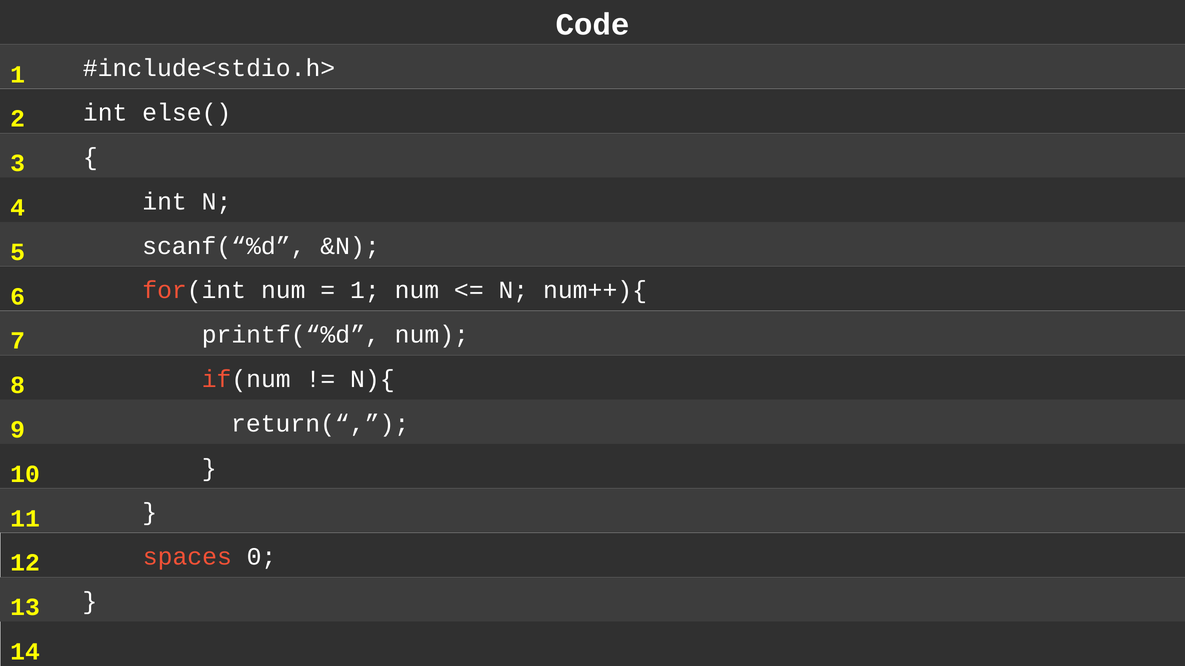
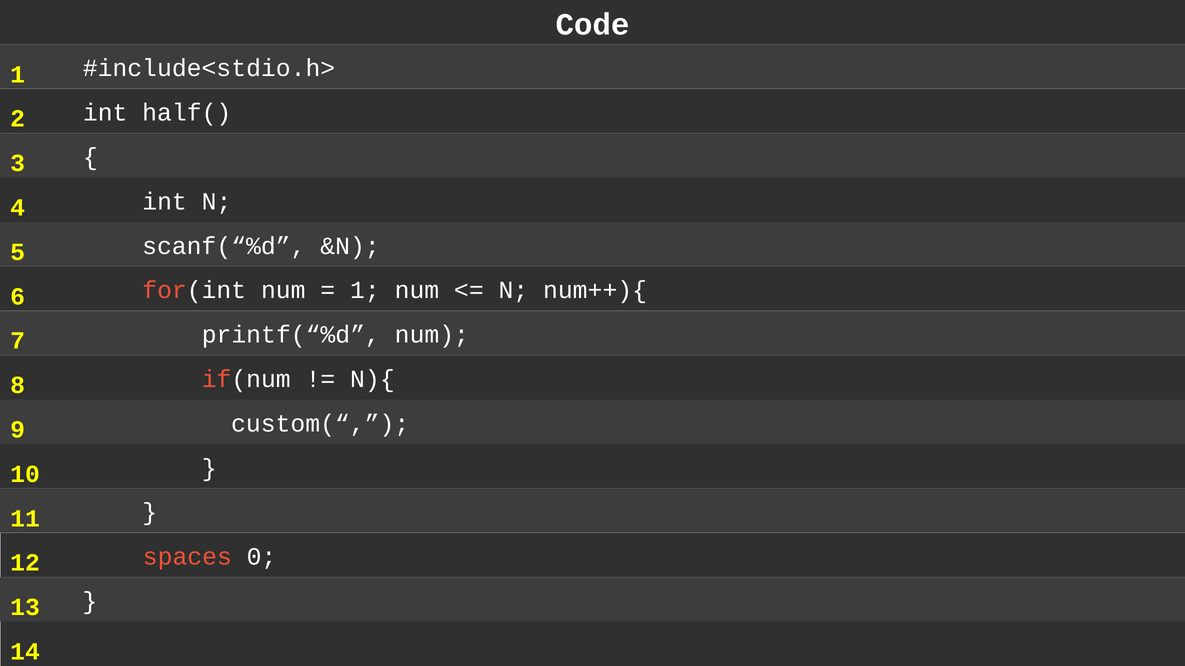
else(: else( -> half( (187, 113)
return(“: return(“ -> custom(“ (320, 424)
